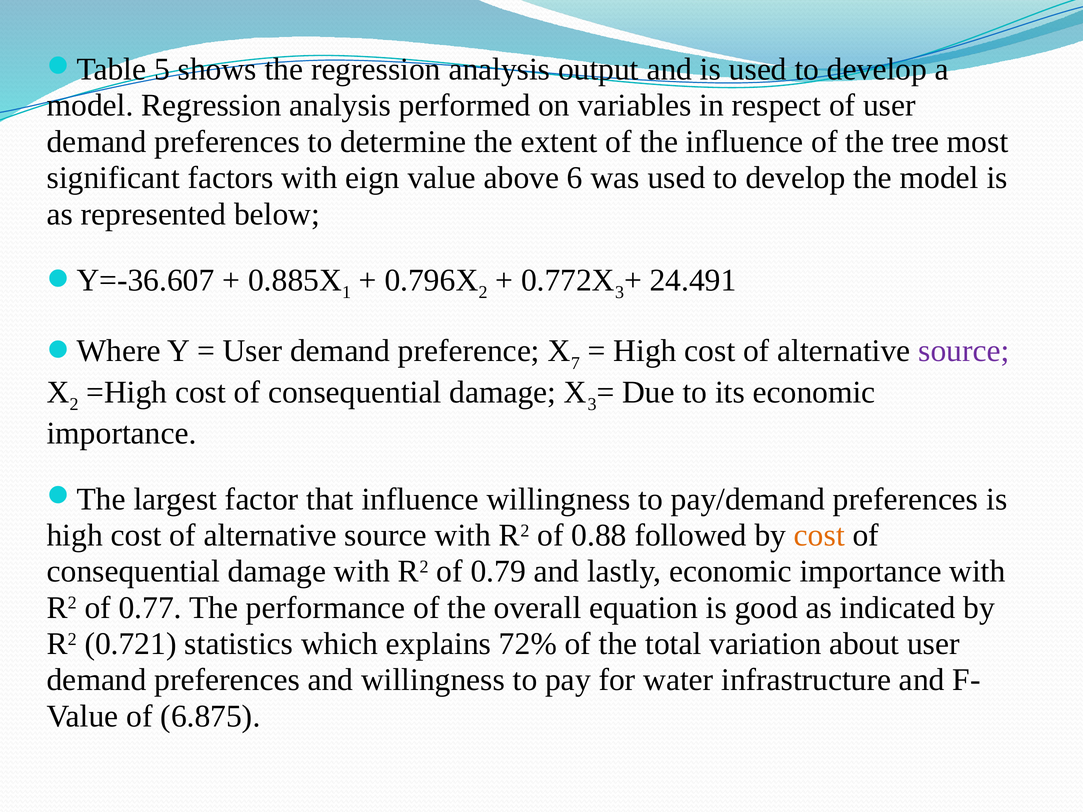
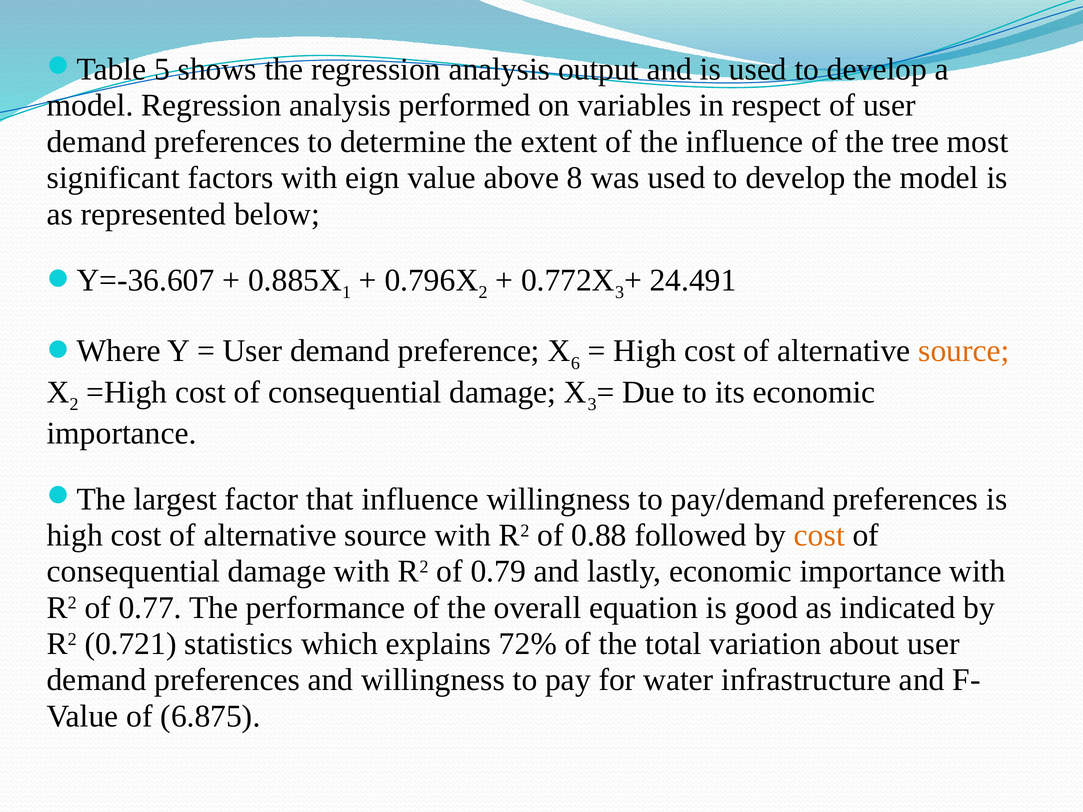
6: 6 -> 8 (575, 178)
7: 7 -> 6 (575, 363)
source colour: purple -> orange (964, 351)
